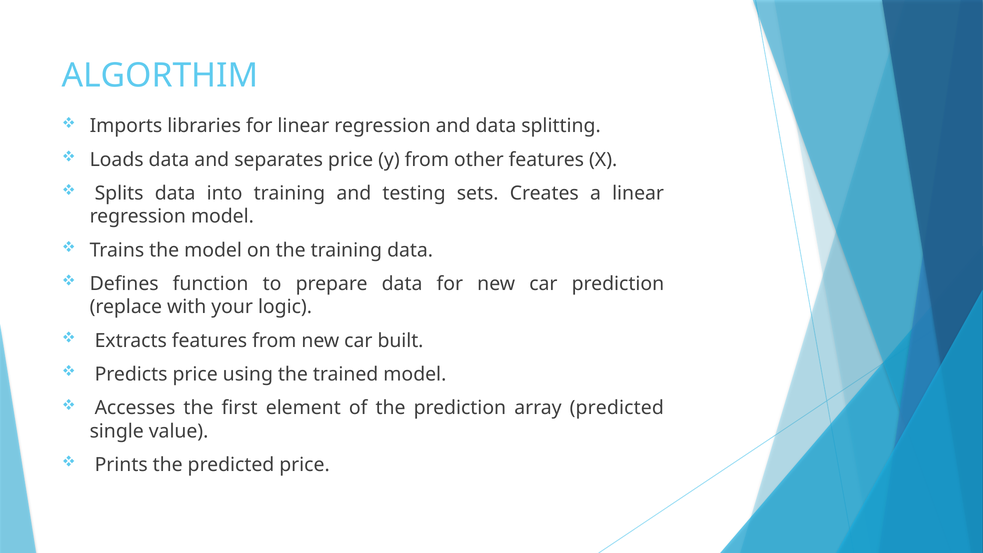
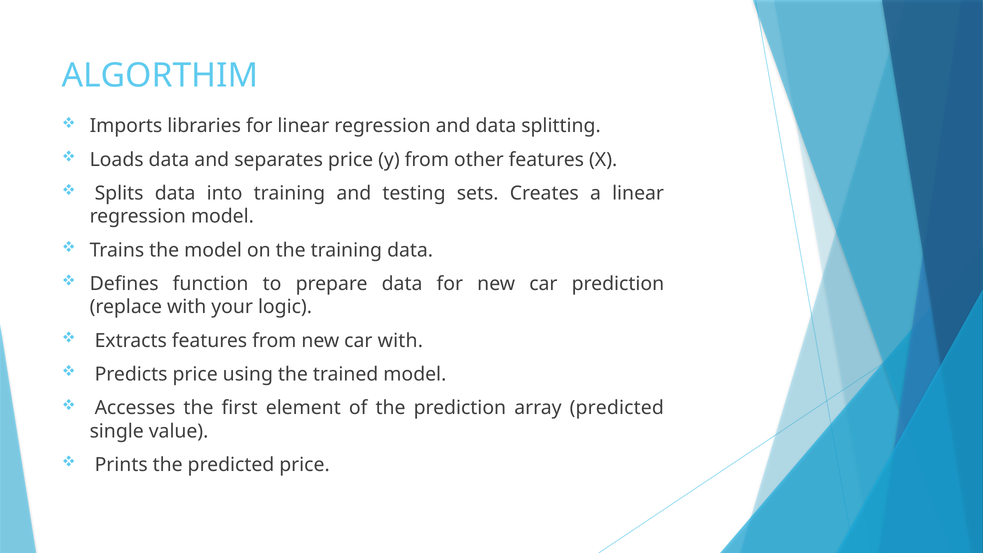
car built: built -> with (400, 341)
